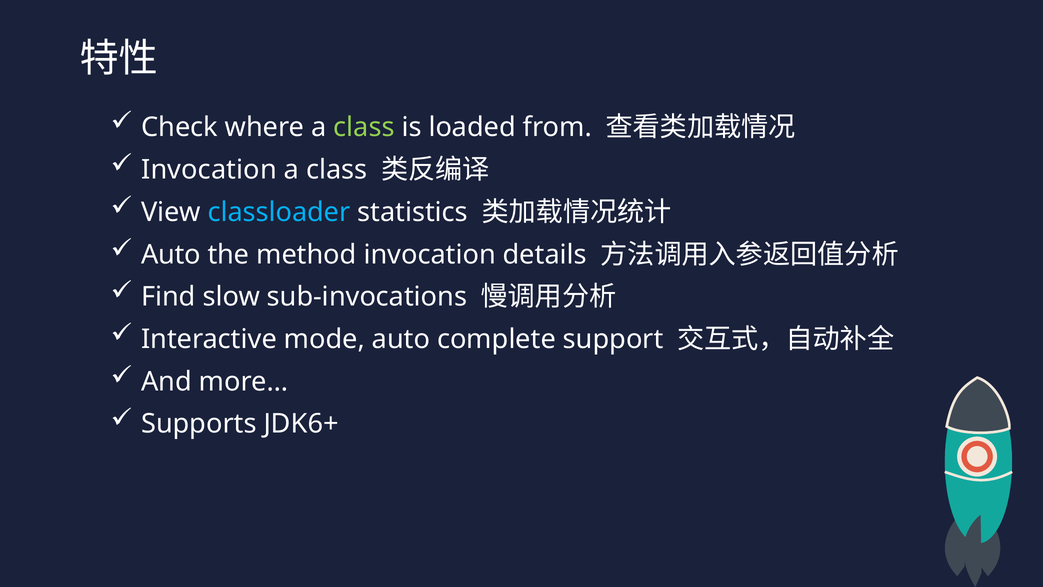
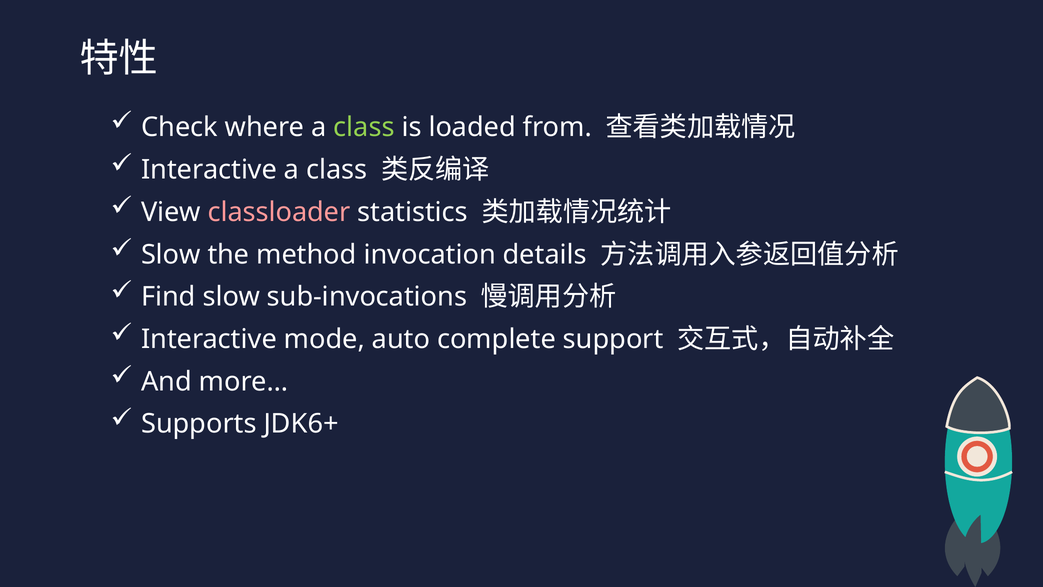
Invocation: Invocation -> Interactive (209, 170)
classloader colour: light blue -> pink (279, 212)
Auto: Auto -> Slow (171, 254)
